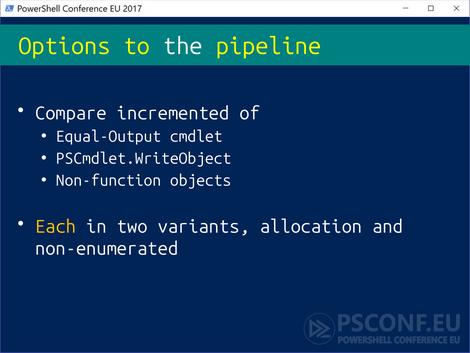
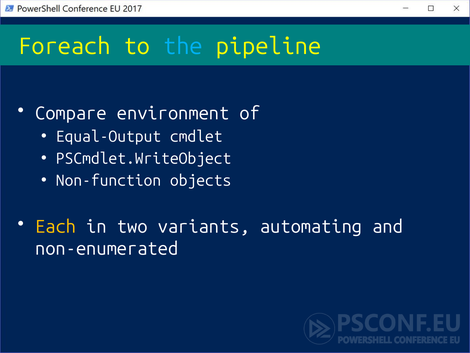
Options: Options -> Foreach (65, 46)
the colour: white -> light blue (183, 46)
incremented: incremented -> environment (173, 113)
allocation: allocation -> automating (311, 226)
